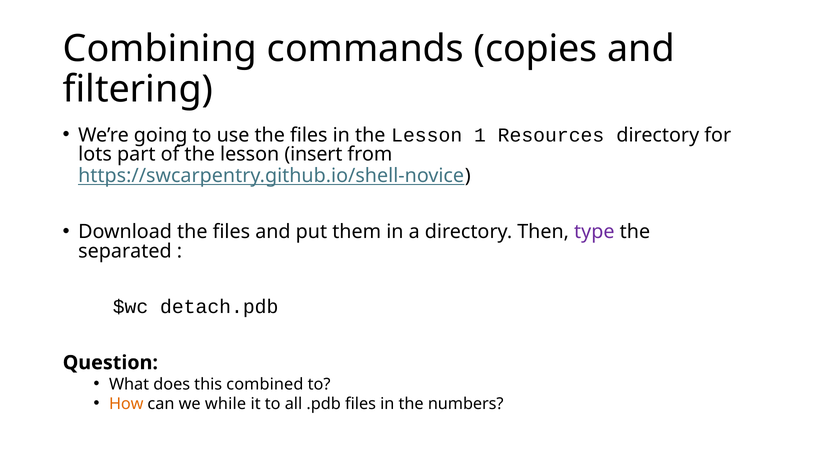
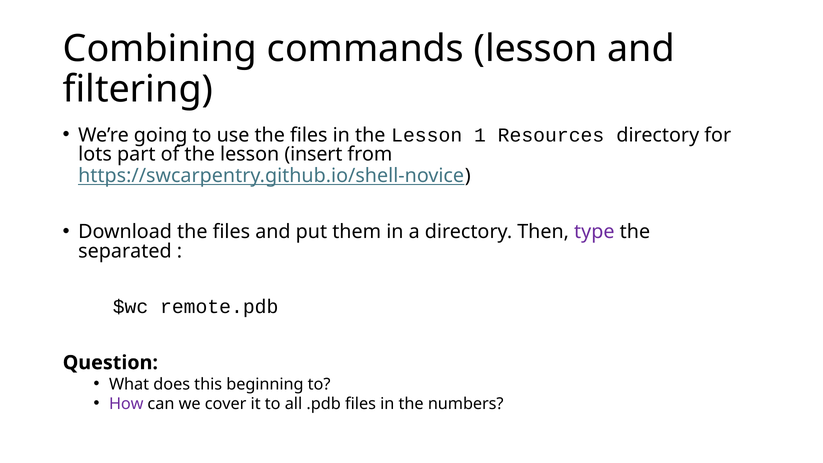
commands copies: copies -> lesson (536, 49)
detach.pdb: detach.pdb -> remote.pdb (219, 307)
combined: combined -> beginning (265, 384)
How colour: orange -> purple (126, 404)
while: while -> cover (226, 404)
